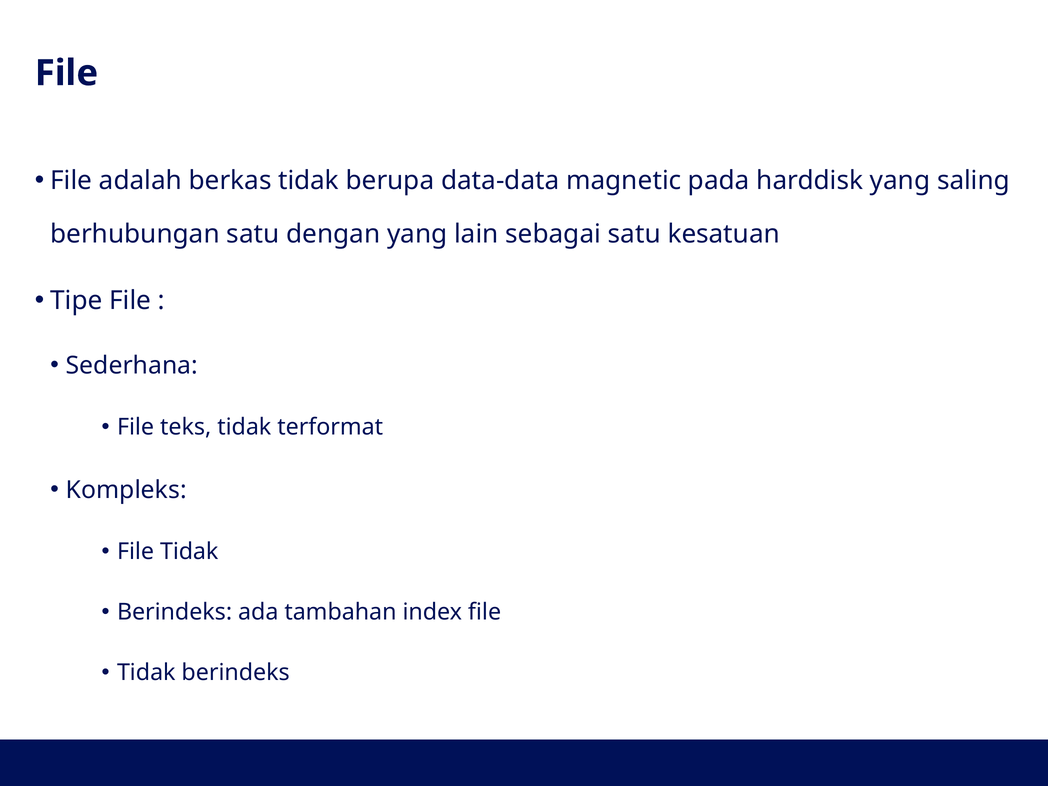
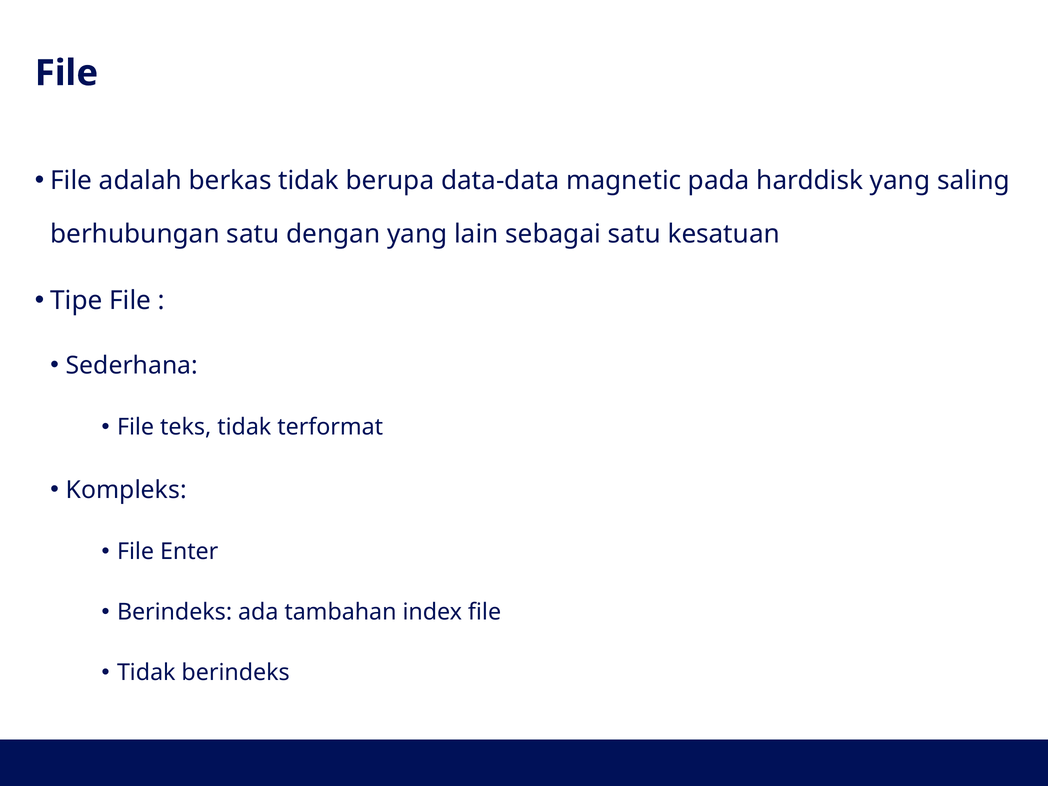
File Tidak: Tidak -> Enter (189, 552)
